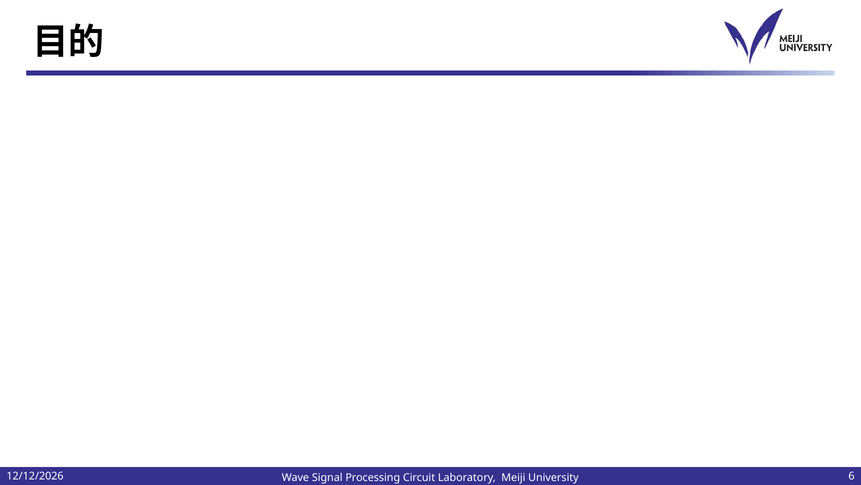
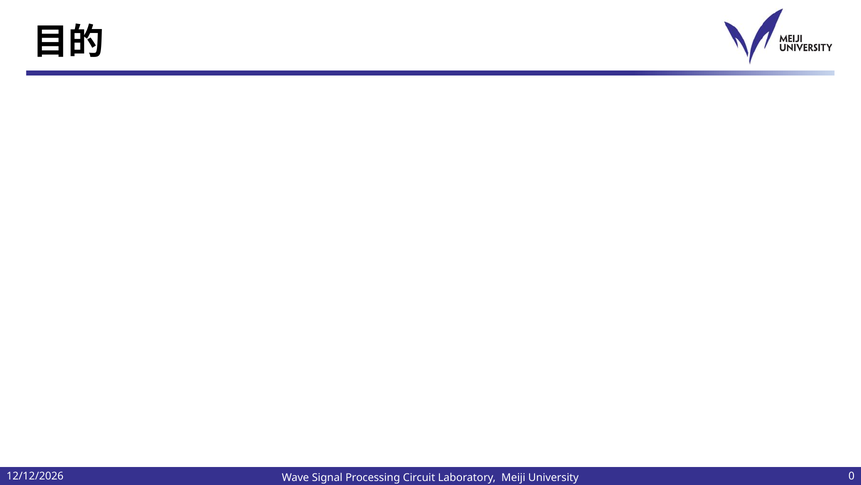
6: 6 -> 0 (851, 476)
